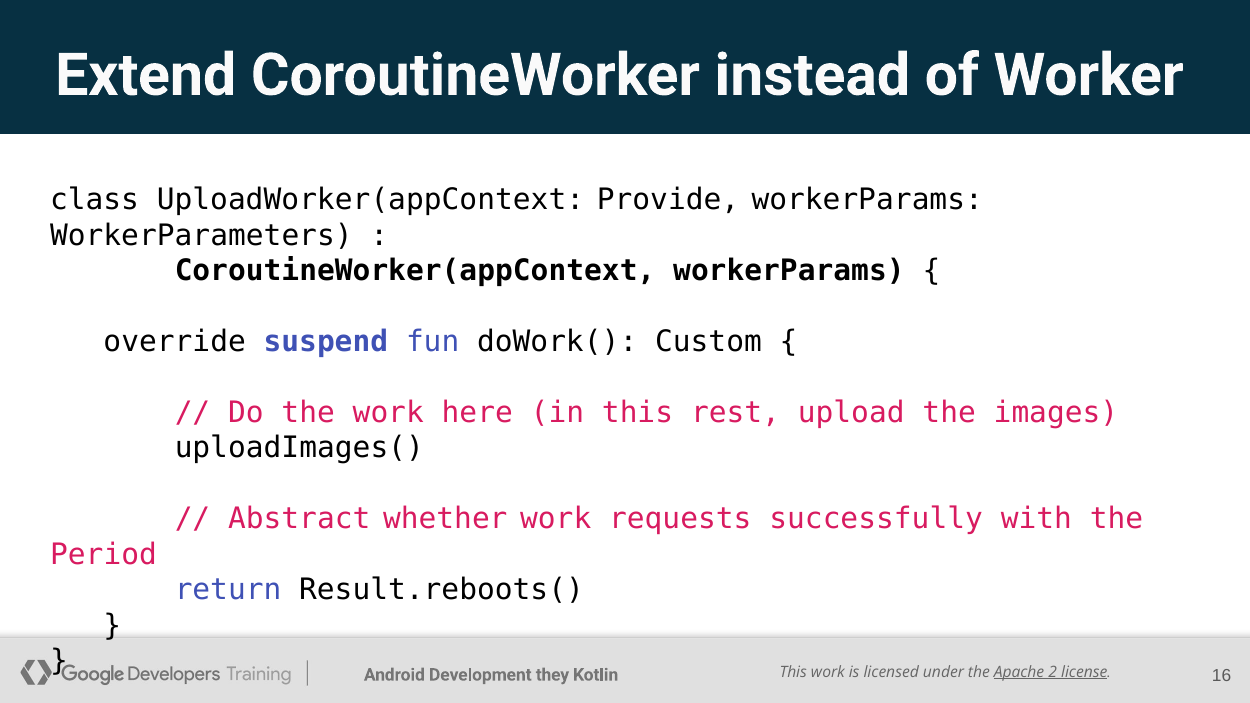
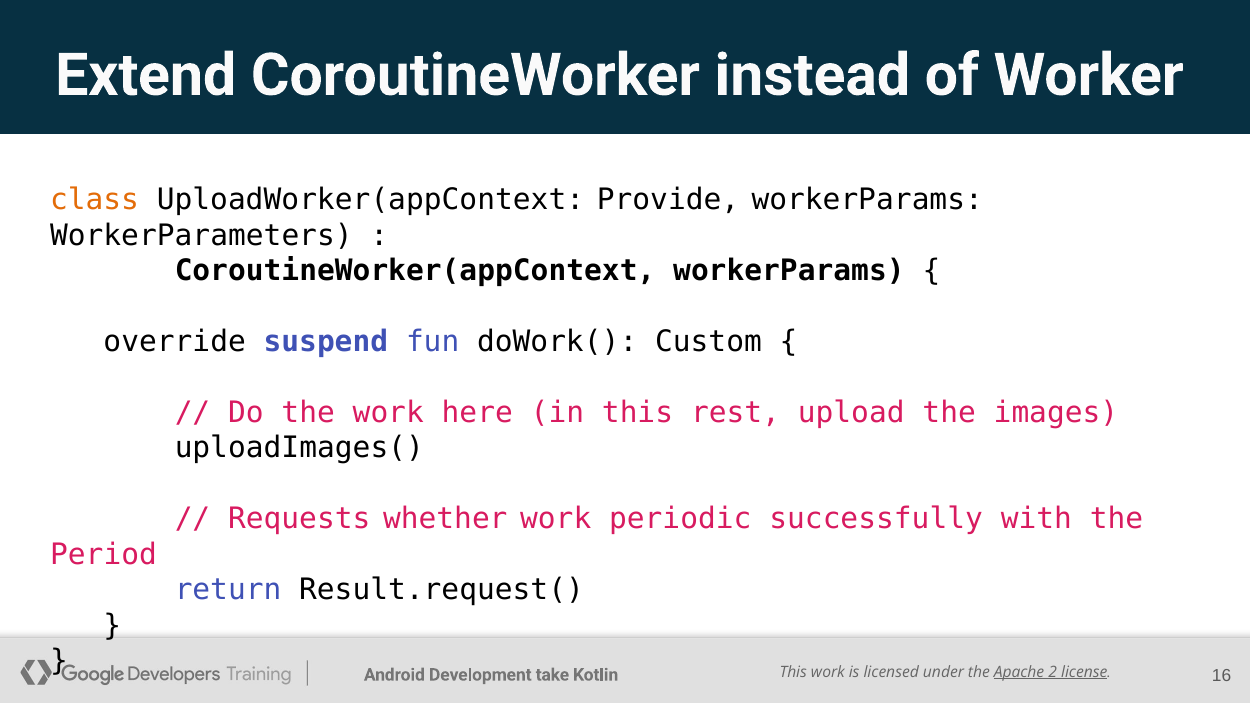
class colour: black -> orange (95, 200)
Abstract: Abstract -> Requests (299, 519)
requests: requests -> periodic (680, 519)
Result.reboots(: Result.reboots( -> Result.request( (441, 590)
they: they -> take (552, 675)
